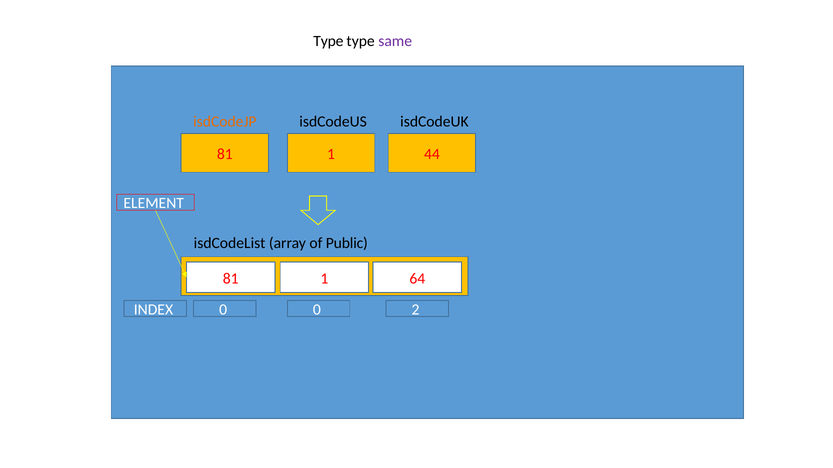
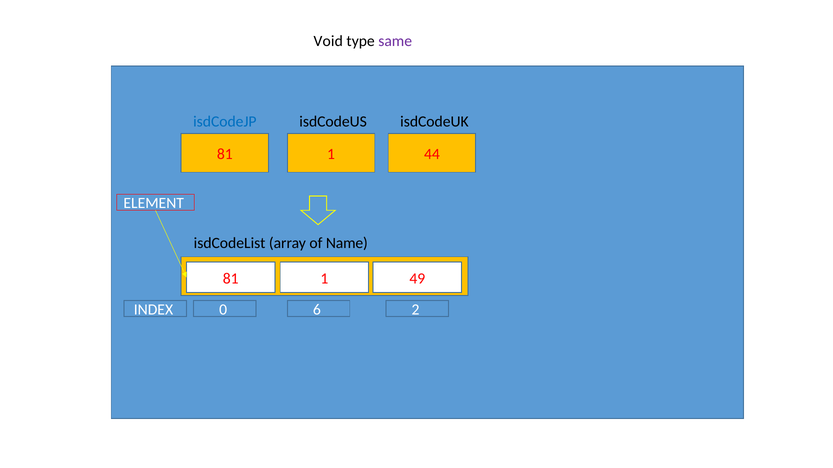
Type: Type -> Void (328, 41)
isdCodeJP colour: orange -> blue (225, 122)
Public: Public -> Name (347, 244)
64: 64 -> 49 (417, 279)
0 0: 0 -> 6 (317, 310)
